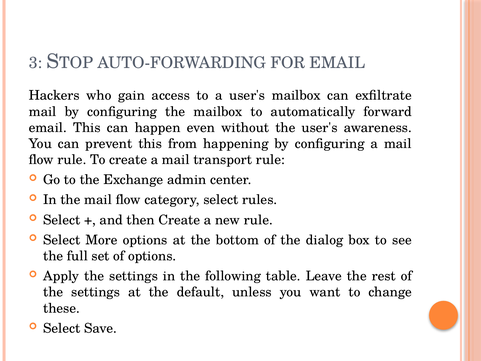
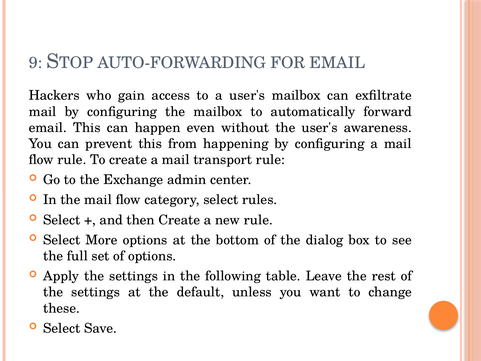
3: 3 -> 9 (35, 63)
